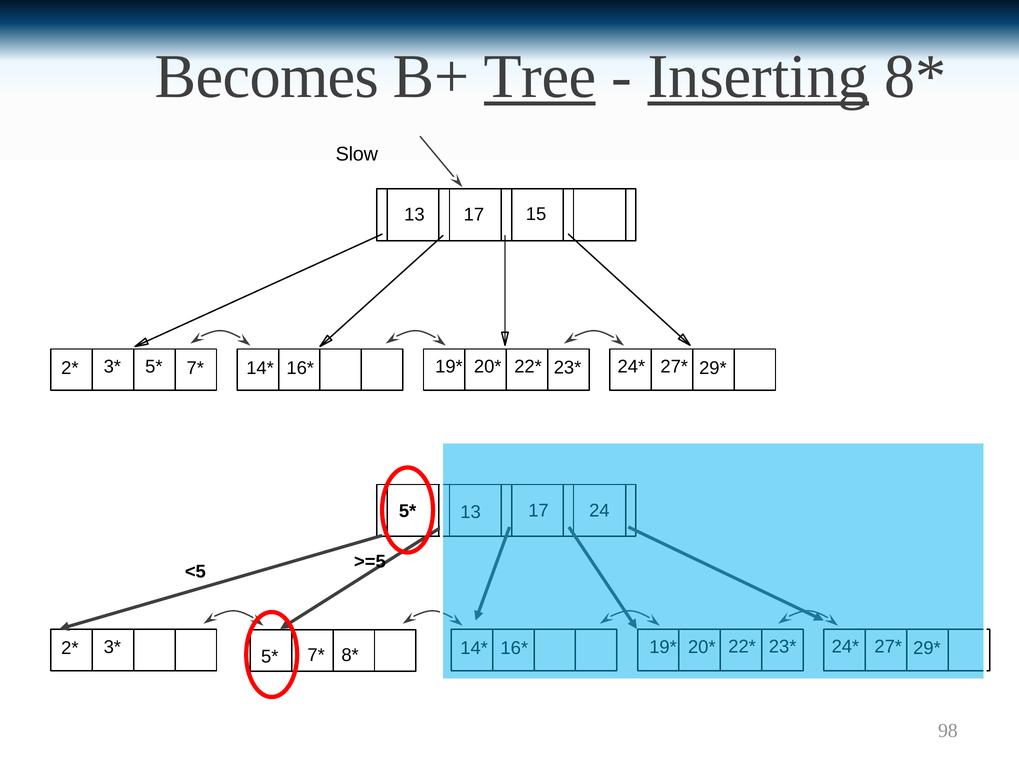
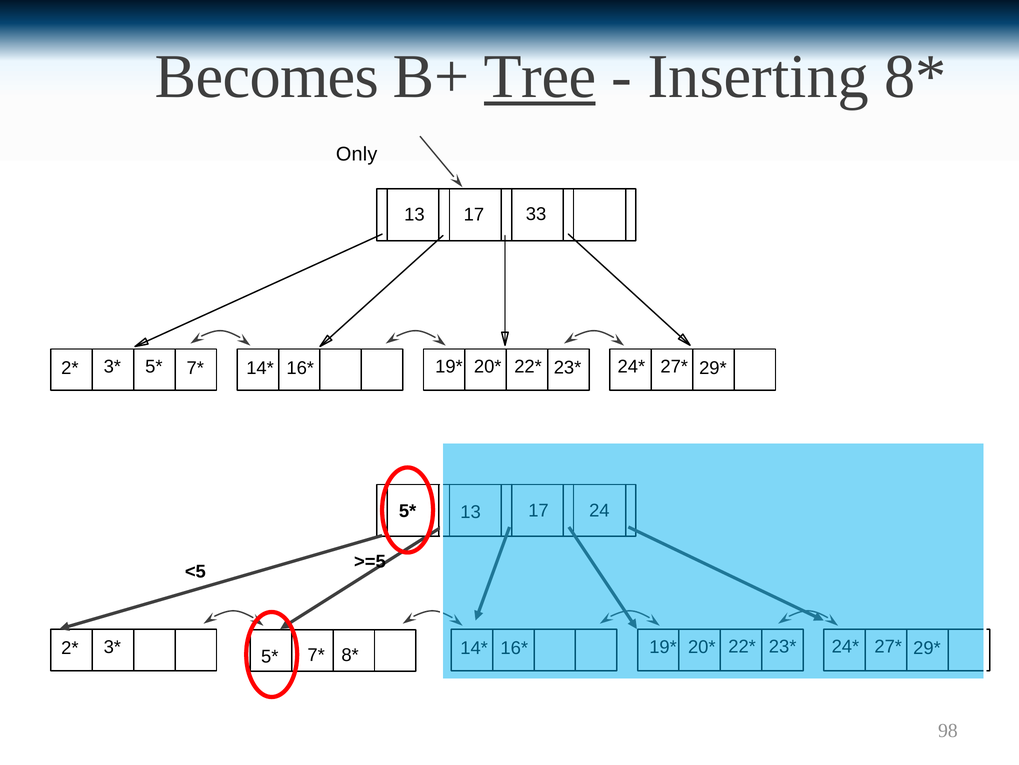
Inserting underline: present -> none (758, 77)
Slow: Slow -> Only (357, 154)
15: 15 -> 33 (536, 214)
